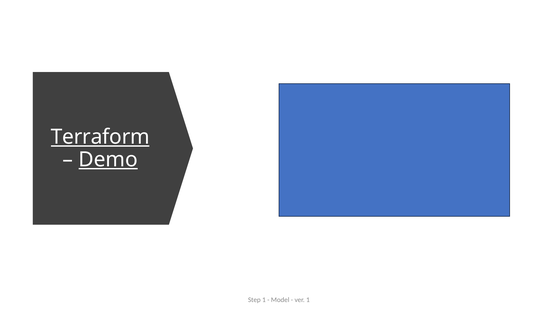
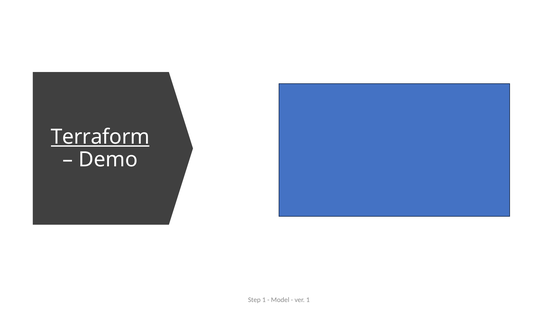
Demo underline: present -> none (108, 159)
